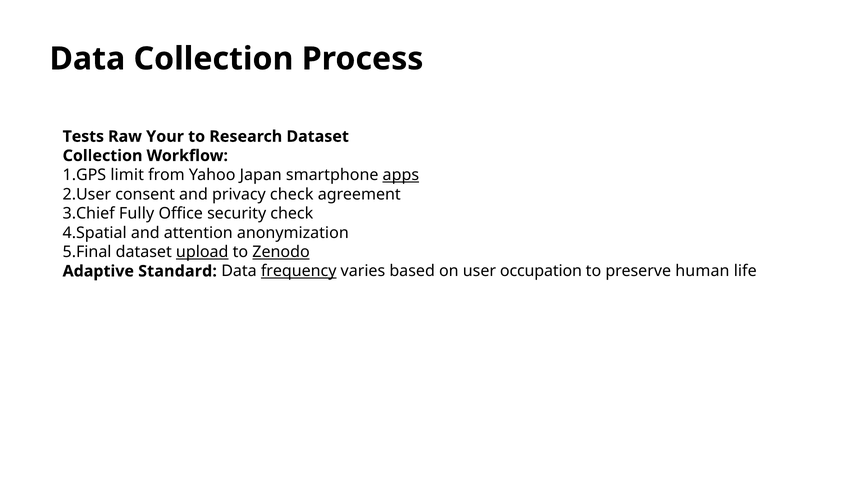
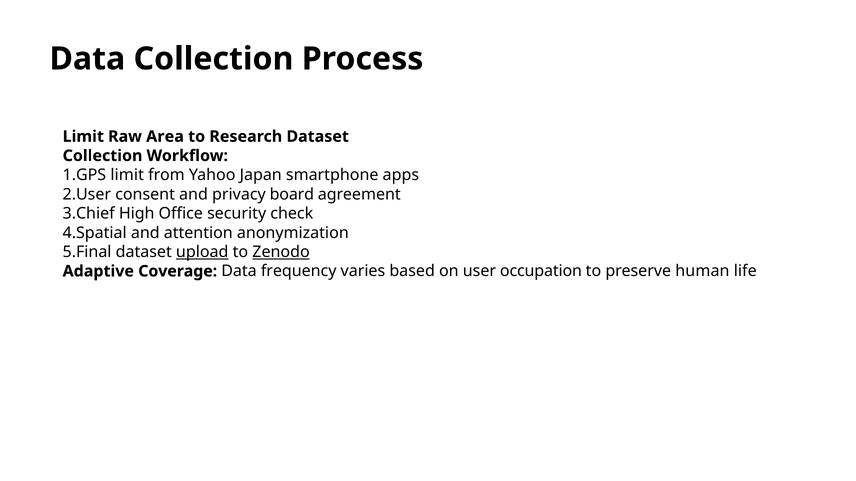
Tests: Tests -> Limit (83, 137)
Your: Your -> Area (165, 137)
apps underline: present -> none (401, 175)
privacy check: check -> board (292, 194)
Fully: Fully -> High (137, 214)
Standard: Standard -> Coverage (178, 271)
frequency underline: present -> none (299, 271)
